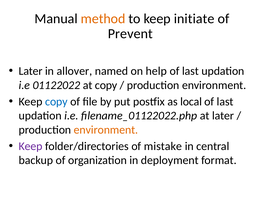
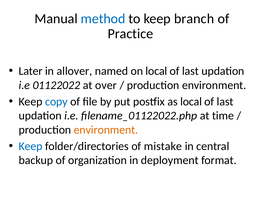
method colour: orange -> blue (103, 19)
initiate: initiate -> branch (194, 19)
Prevent: Prevent -> Practice (130, 34)
on help: help -> local (156, 71)
at copy: copy -> over (106, 85)
at later: later -> time (223, 116)
Keep colour: purple -> blue (31, 146)
